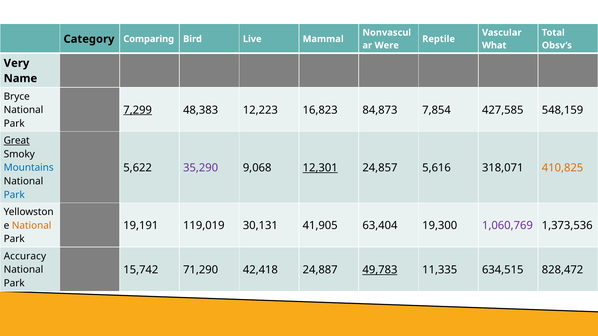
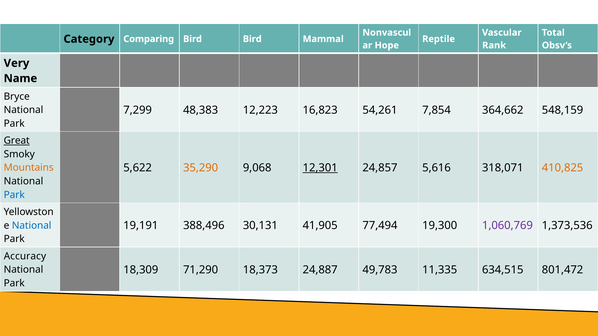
Bird Live: Live -> Bird (252, 39)
Were: Were -> Hope (387, 45)
What: What -> Rank (494, 45)
7,299 underline: present -> none (138, 110)
84,873: 84,873 -> 54,261 (380, 110)
427,585: 427,585 -> 364,662 (503, 110)
35,290 colour: purple -> orange (201, 168)
Mountains colour: blue -> orange (29, 168)
119,019: 119,019 -> 388,496 (204, 226)
63,404: 63,404 -> 77,494 (380, 226)
National colour: orange -> blue (32, 226)
15,742: 15,742 -> 18,309 (141, 270)
42,418: 42,418 -> 18,373 (260, 270)
49,783 underline: present -> none (380, 270)
828,472: 828,472 -> 801,472 (563, 270)
